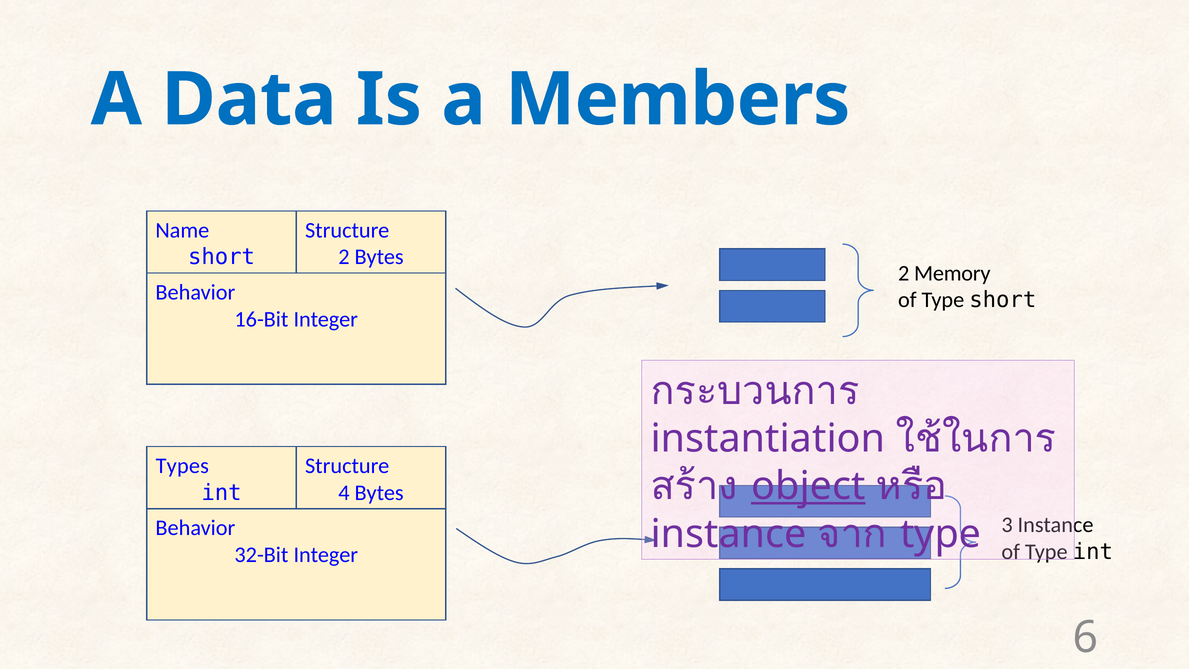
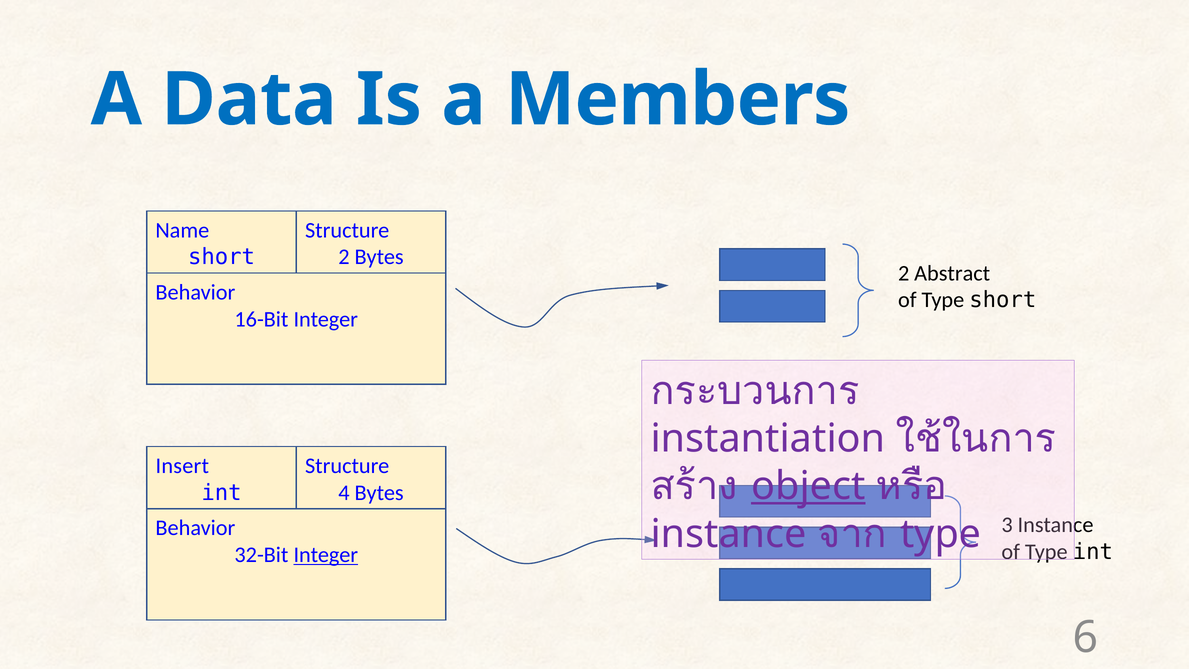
Memory: Memory -> Abstract (952, 273)
Types: Types -> Insert (182, 466)
Integer underline: none -> present (326, 555)
